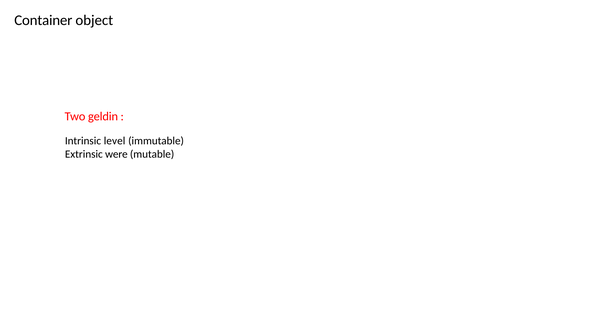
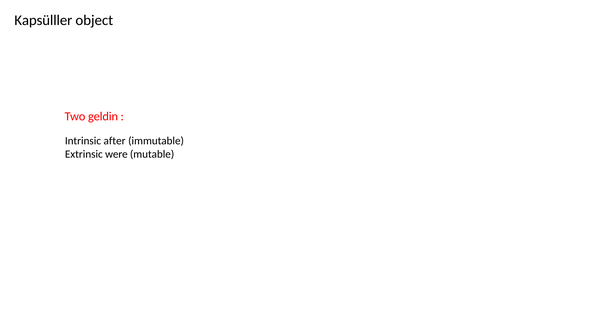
Container: Container -> Kapsülller (43, 20)
level: level -> after (115, 141)
